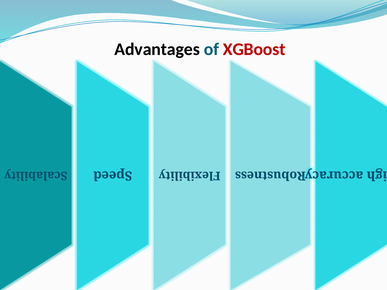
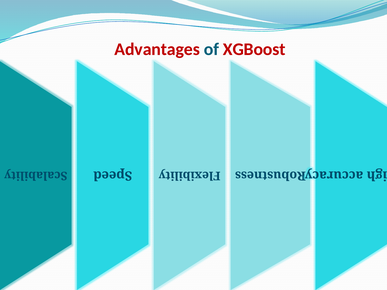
Advantages colour: black -> red (157, 49)
